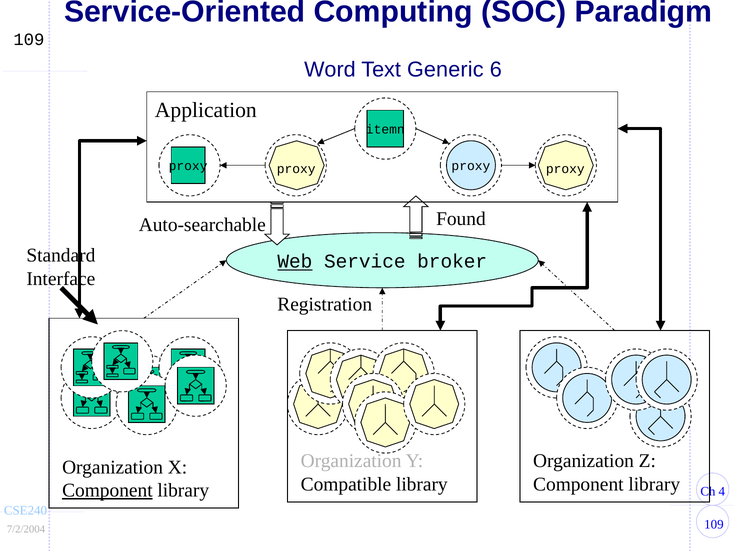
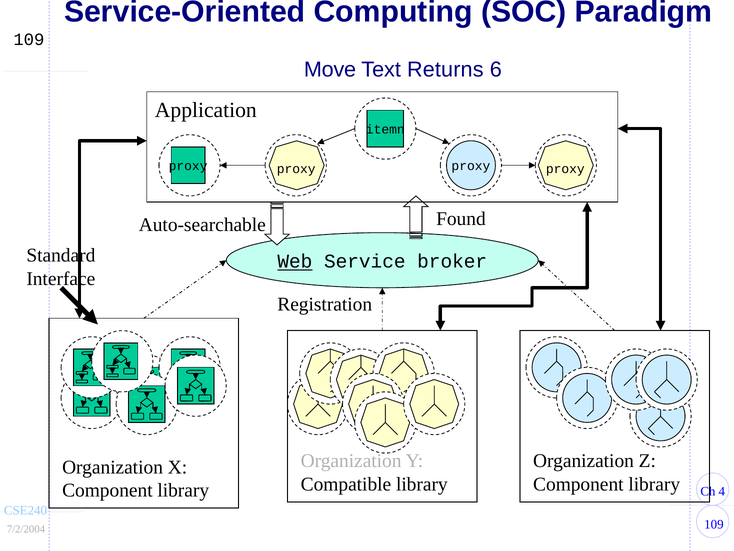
Word: Word -> Move (330, 69)
Generic: Generic -> Returns (445, 69)
Component underline: present -> none (107, 490)
